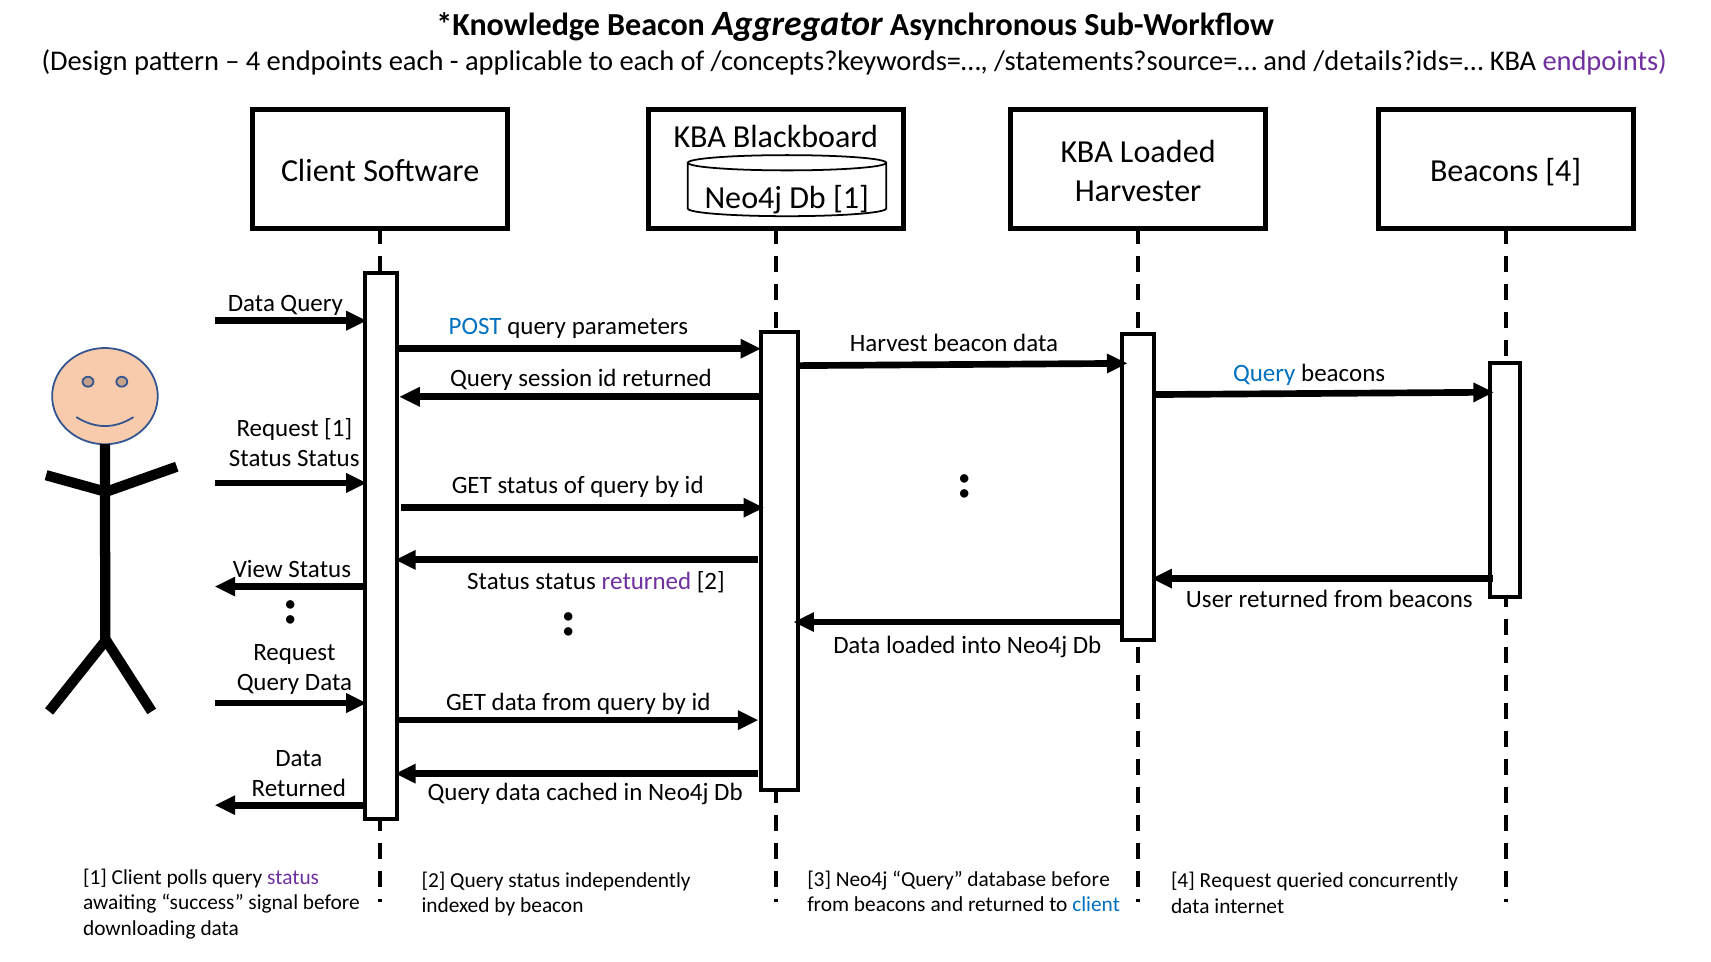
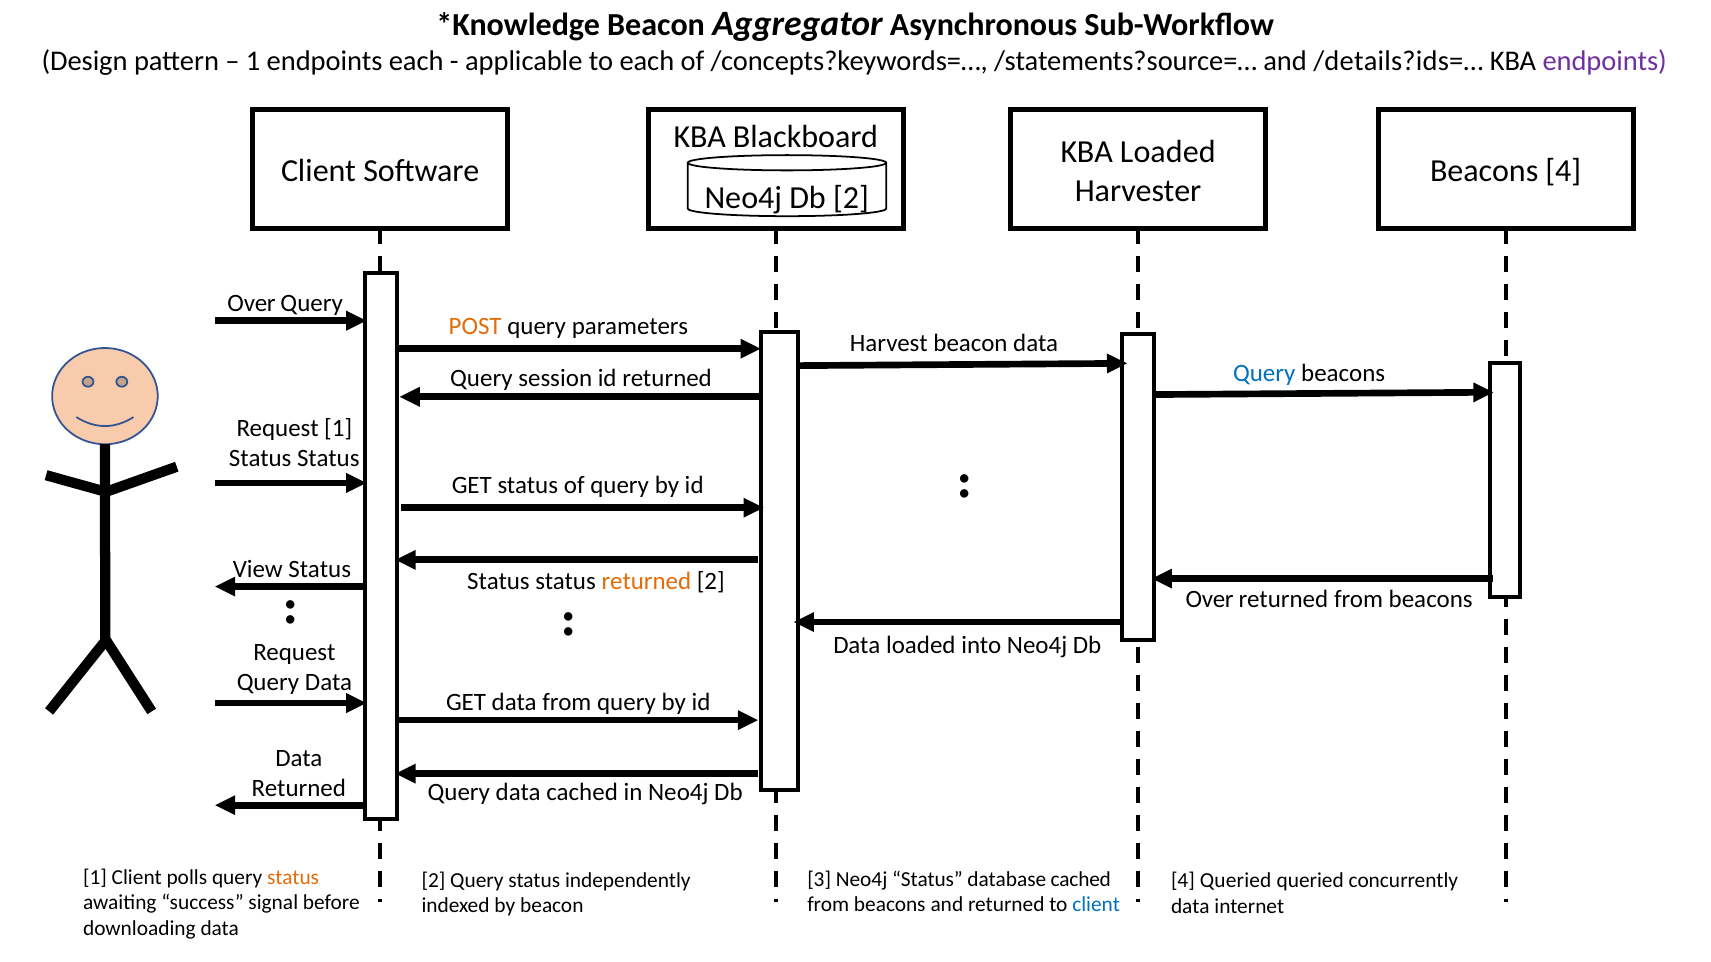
4: 4 -> 1 (253, 61)
Db 1: 1 -> 2 (851, 198)
Data: Data -> Over (252, 303)
POST colour: blue -> orange (475, 326)
returned colour: purple -> orange (646, 582)
User: User -> Over (1210, 599)
status colour: purple -> orange (293, 877)
Neo4j Query: Query -> Status (927, 880)
database before: before -> cached (1081, 880)
4 Request: Request -> Queried (1236, 881)
